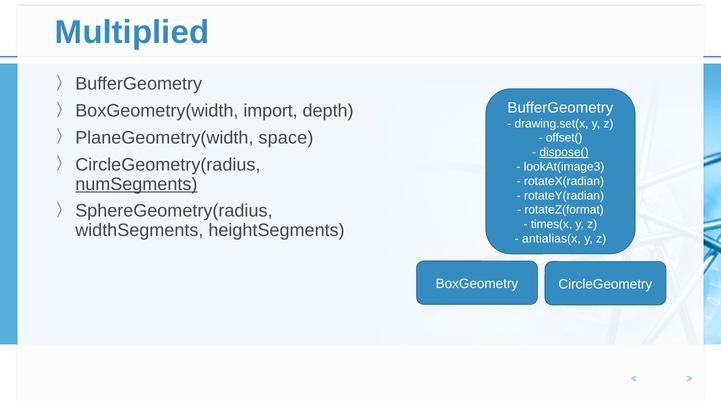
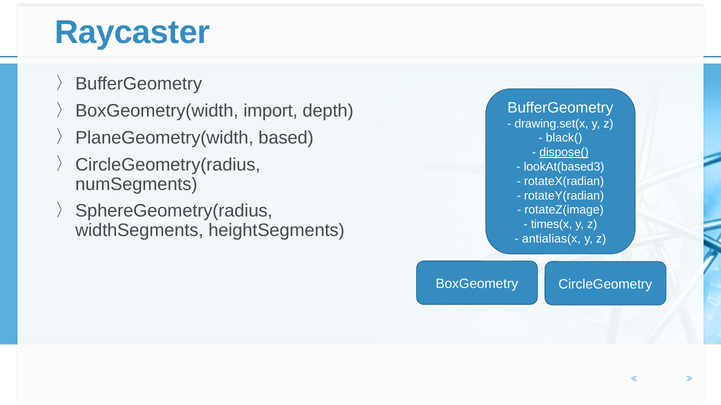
Multiplied: Multiplied -> Raycaster (132, 32)
space: space -> based (286, 138)
offset(: offset( -> black( (564, 138)
lookAt(image3: lookAt(image3 -> lookAt(based3 (564, 167)
numSegments underline: present -> none (136, 184)
rotateZ(format: rotateZ(format -> rotateZ(image (564, 210)
